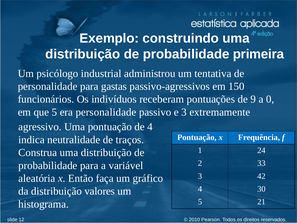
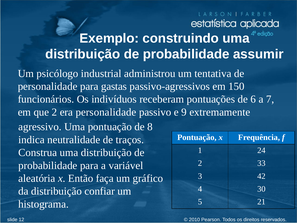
primeira: primeira -> assumir (258, 54)
9: 9 -> 6 (253, 99)
0: 0 -> 7 (270, 99)
que 5: 5 -> 2 (54, 112)
e 3: 3 -> 9 (184, 112)
de 4: 4 -> 8 (150, 127)
valores: valores -> confiar (100, 191)
